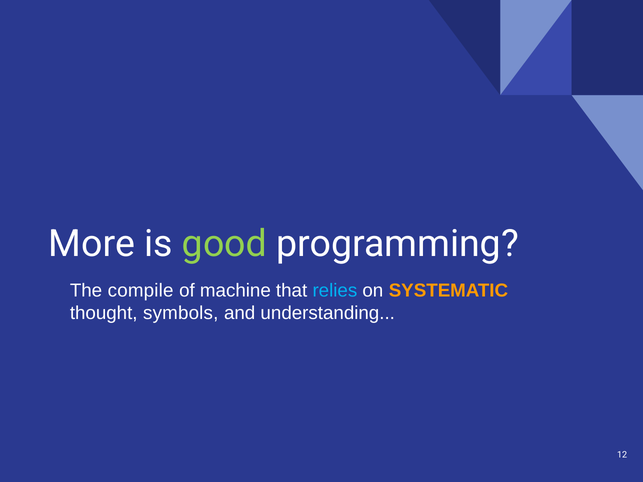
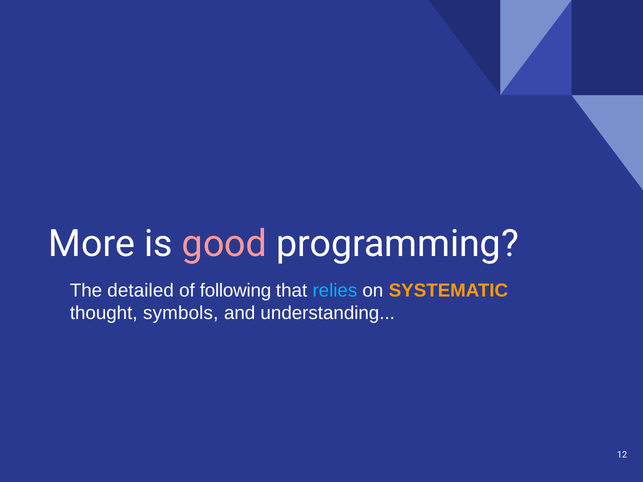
good colour: light green -> pink (224, 244)
compile: compile -> detailed (141, 291)
machine: machine -> following (235, 291)
